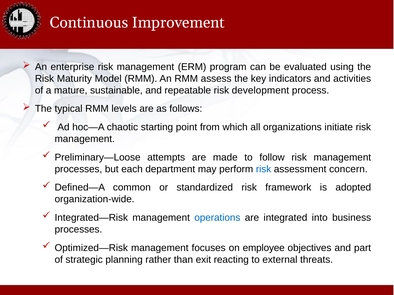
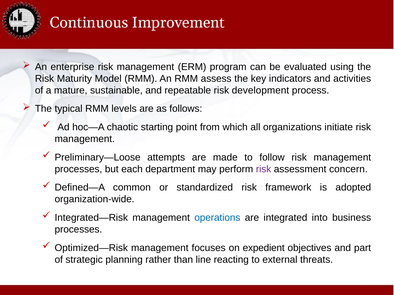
risk colour: blue -> purple (264, 169)
employee: employee -> expedient (264, 248)
exit: exit -> line (203, 260)
